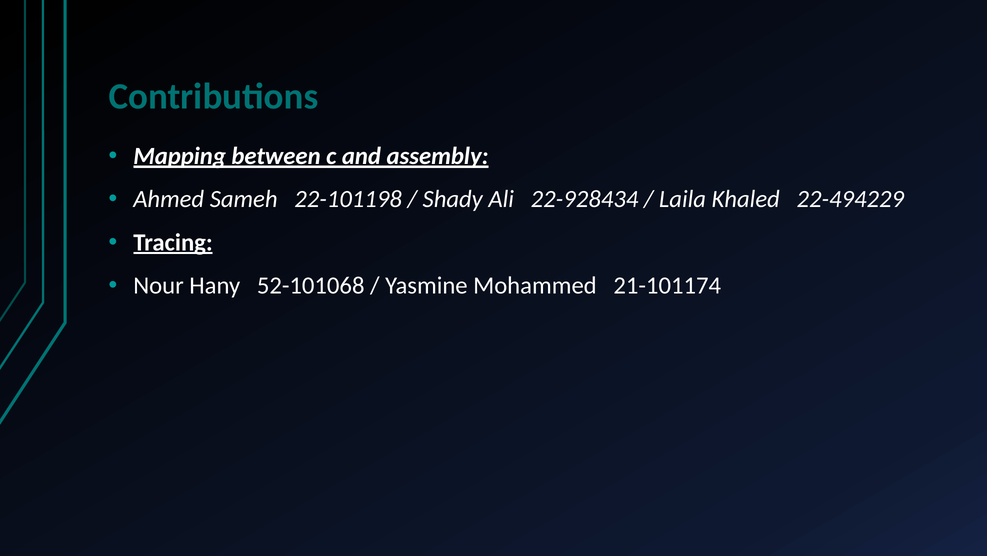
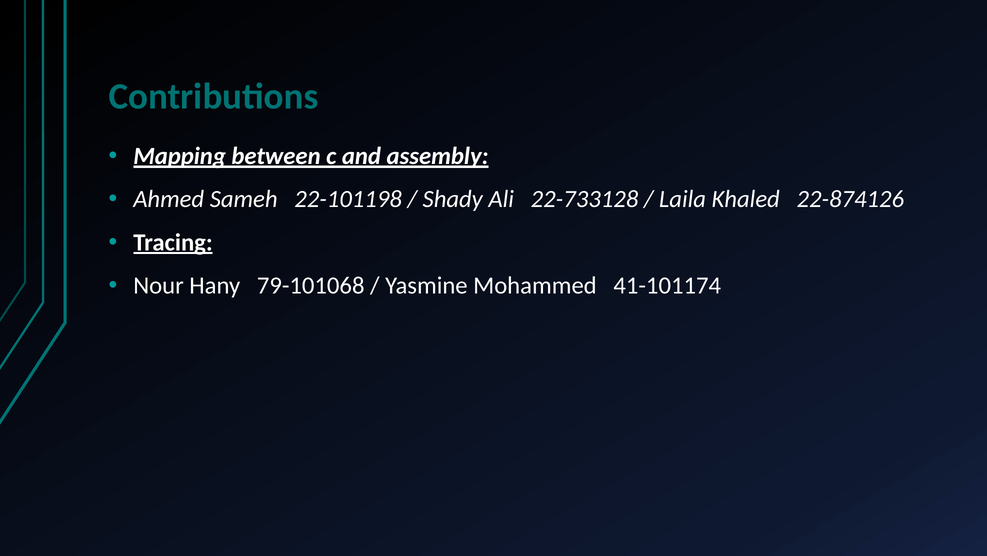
22-928434: 22-928434 -> 22-733128 (584, 199)
22-494229: 22-494229 -> 22-874126 (850, 199)
52-101068: 52-101068 -> 79-101068 (311, 285)
21-101174: 21-101174 -> 41-101174 (667, 285)
